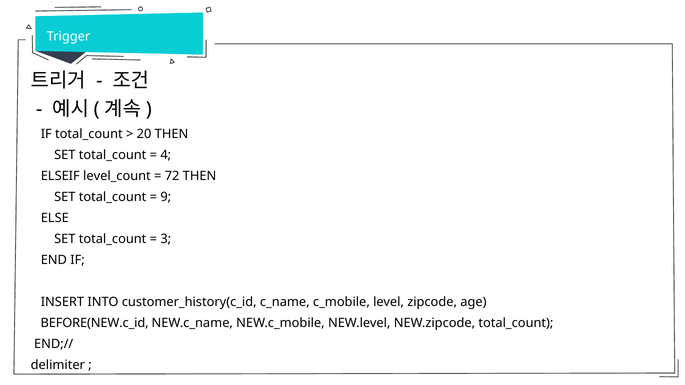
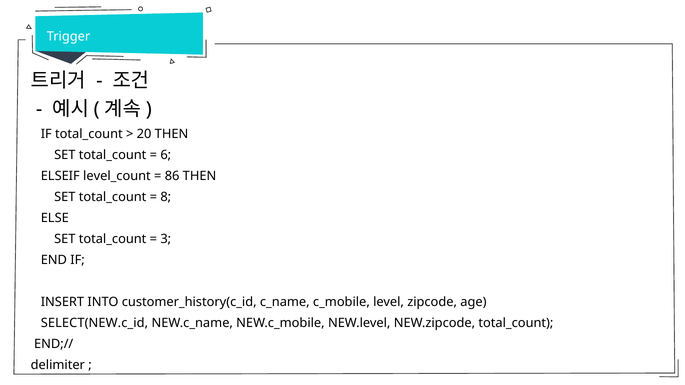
4: 4 -> 6 (166, 155)
72: 72 -> 86 (172, 176)
9: 9 -> 8 (166, 197)
BEFORE(NEW.c_id: BEFORE(NEW.c_id -> SELECT(NEW.c_id (94, 323)
